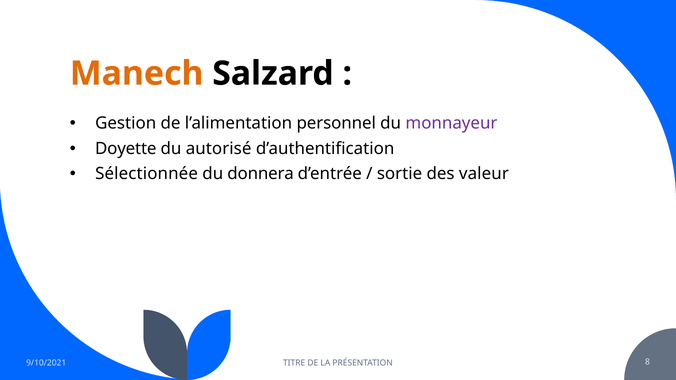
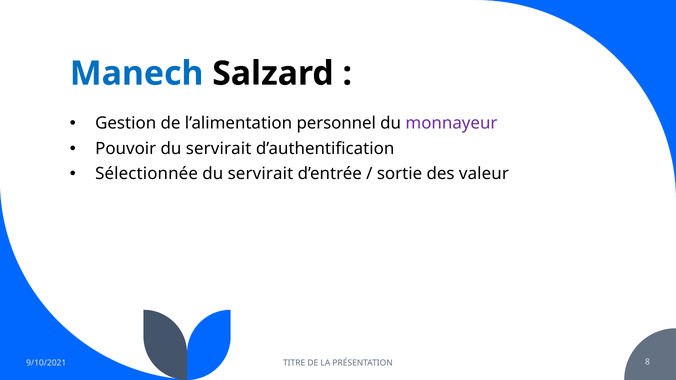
Manech colour: orange -> blue (137, 74)
Doyette: Doyette -> Pouvoir (126, 149)
autorisé: autorisé -> servirait (219, 149)
donnera: donnera -> servirait (260, 174)
